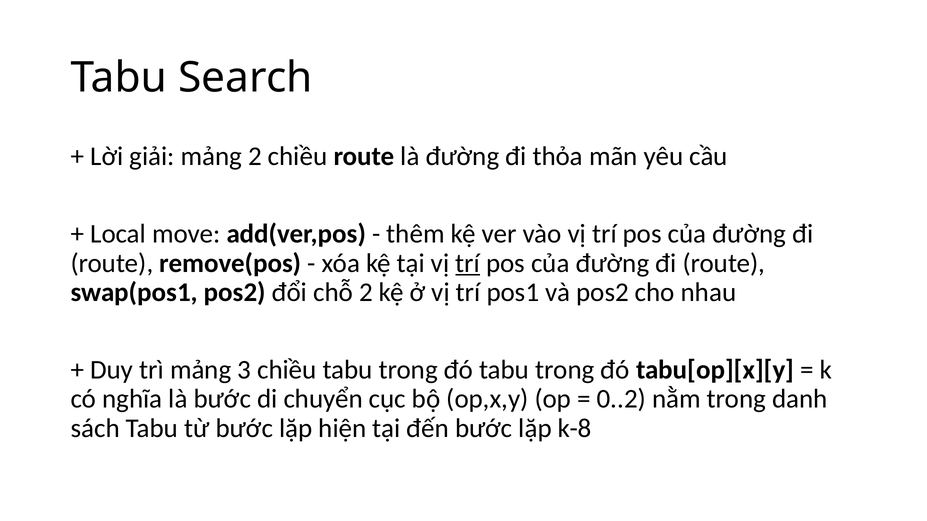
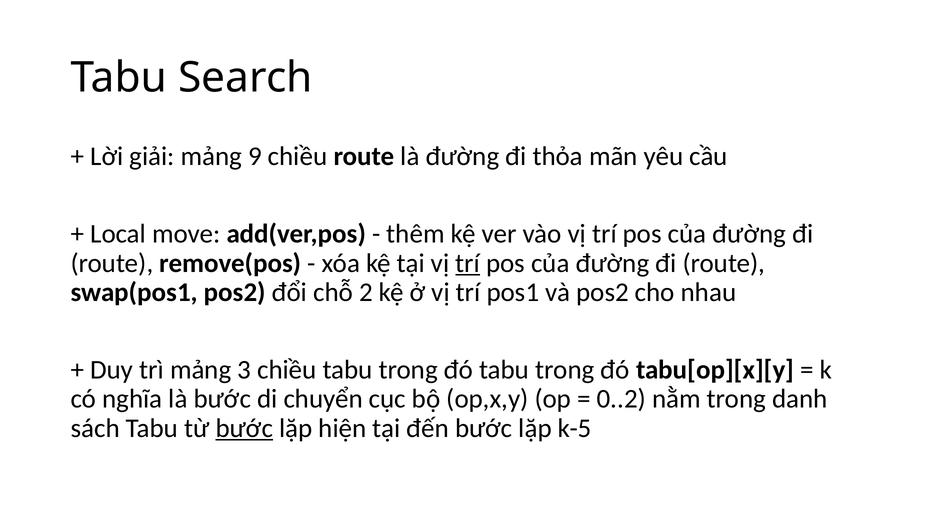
mảng 2: 2 -> 9 (255, 157)
bước underline: none -> present (244, 428)
k-8: k-8 -> k-5 (575, 428)
